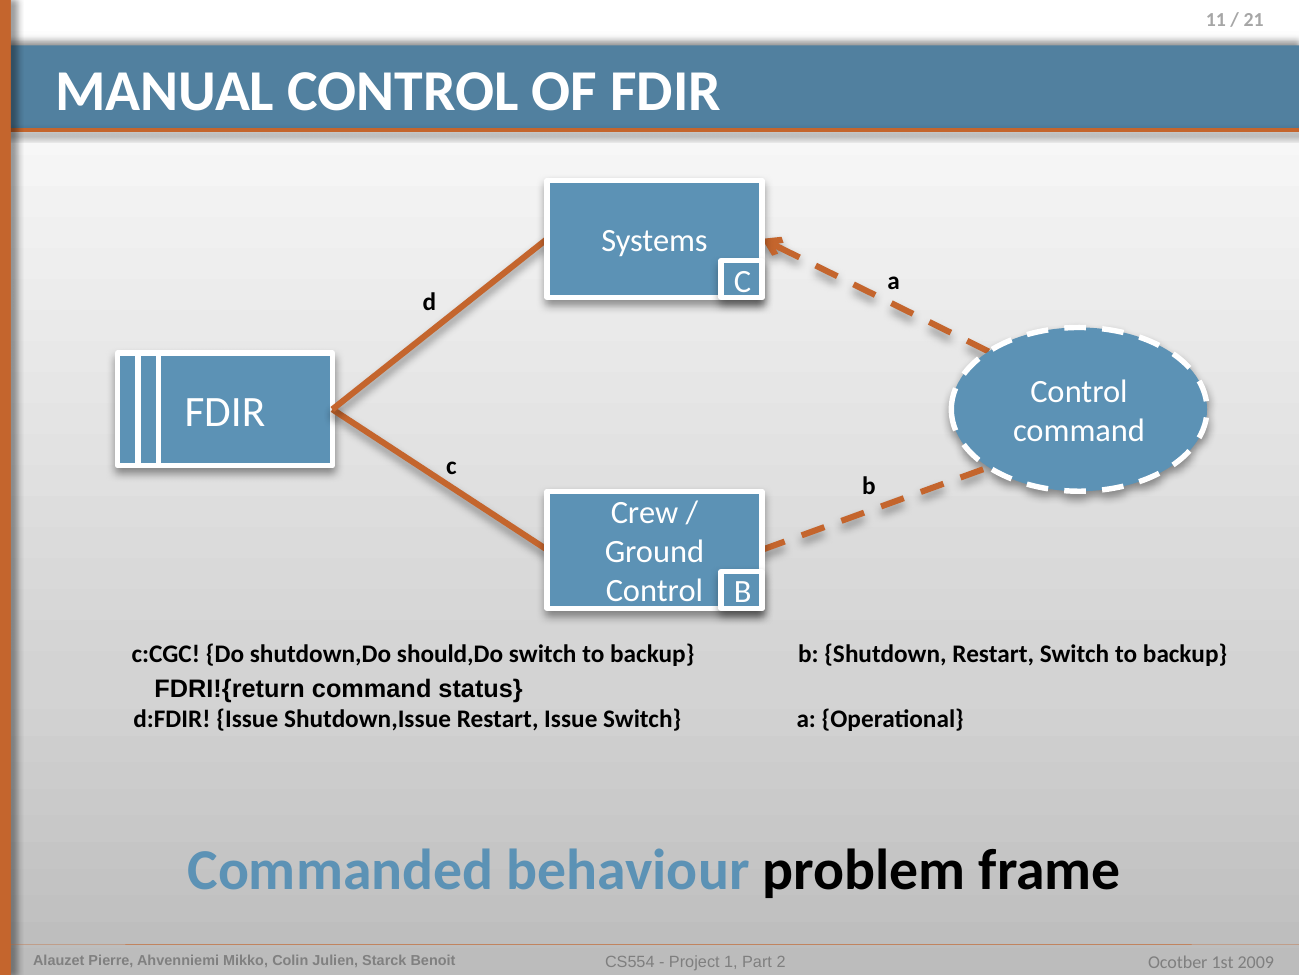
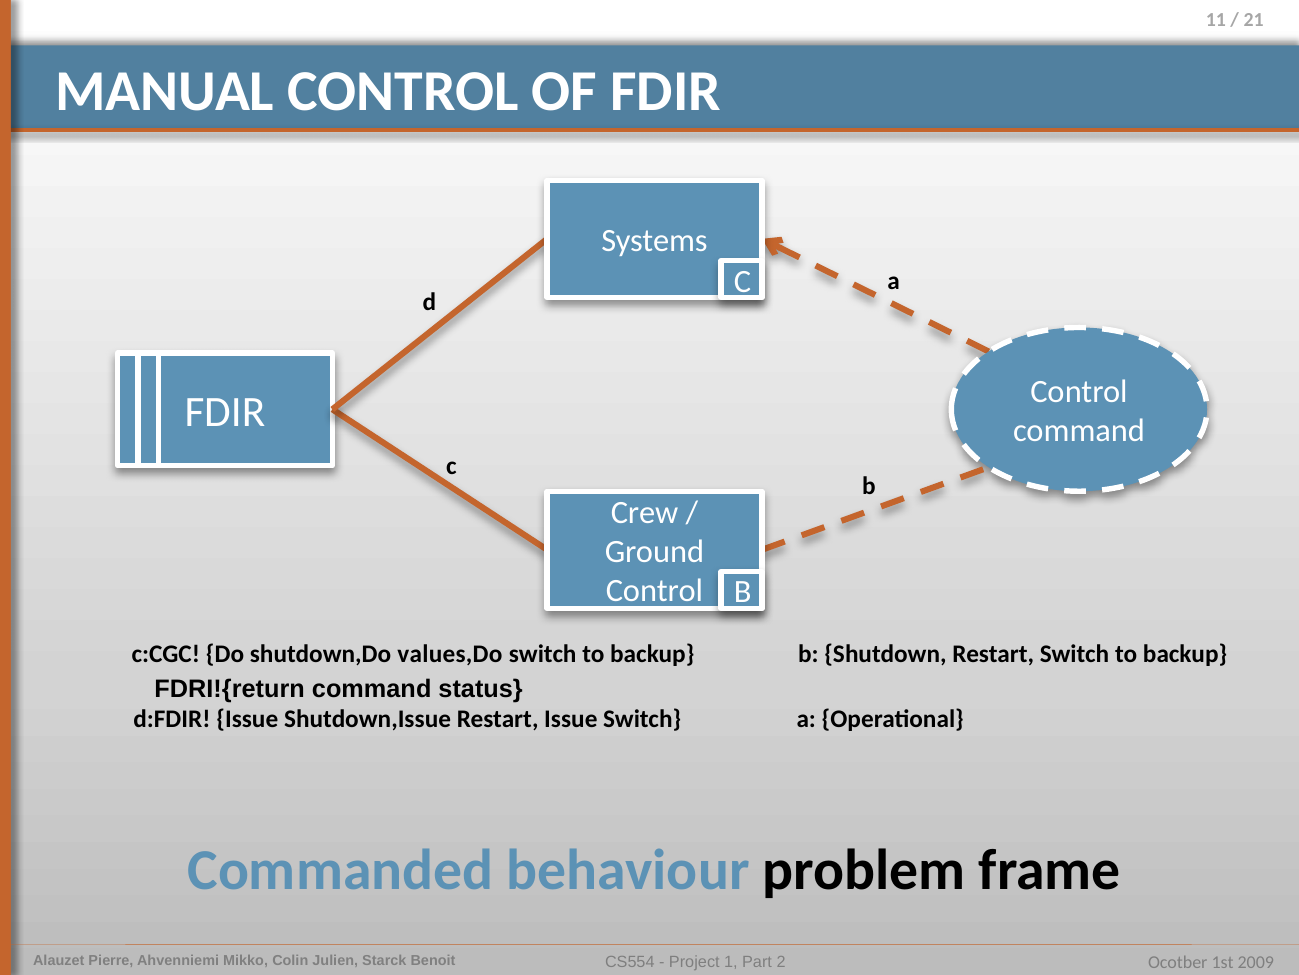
should,Do: should,Do -> values,Do (450, 654)
